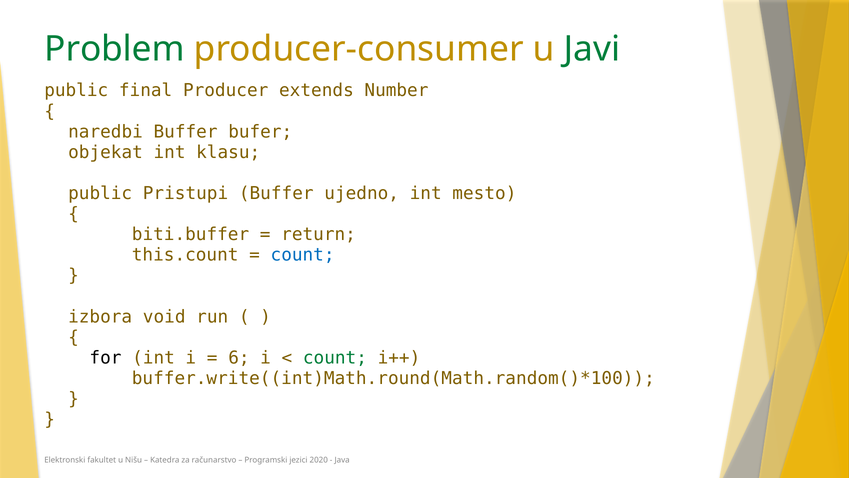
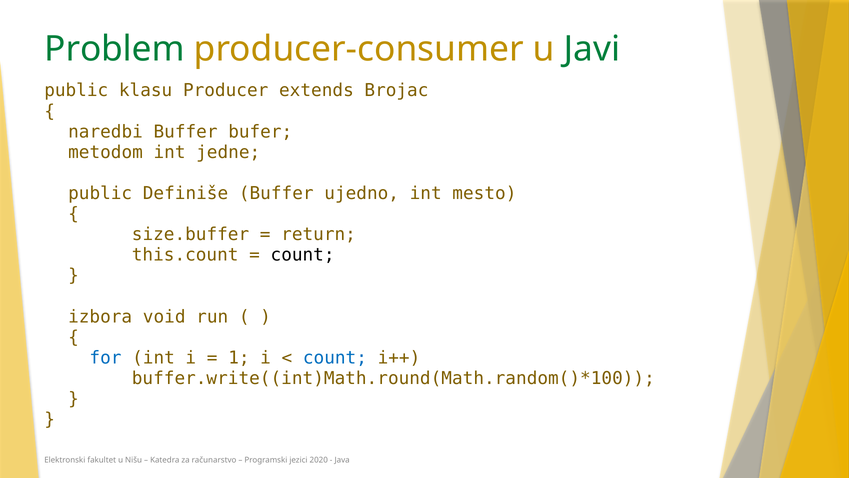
final: final -> klasu (146, 91)
Number: Number -> Brojac (396, 91)
objekat: objekat -> metodom (105, 152)
klasu: klasu -> jedne (228, 152)
Pristupi: Pristupi -> Definiše (185, 193)
biti.buffer: biti.buffer -> size.buffer (191, 234)
count colour: blue -> black (303, 255)
for colour: black -> blue (105, 357)
6: 6 -> 1 (239, 357)
count colour: green -> blue (335, 357)
